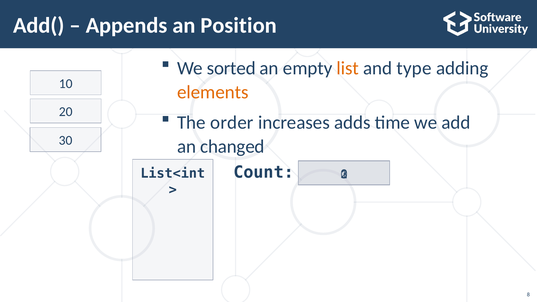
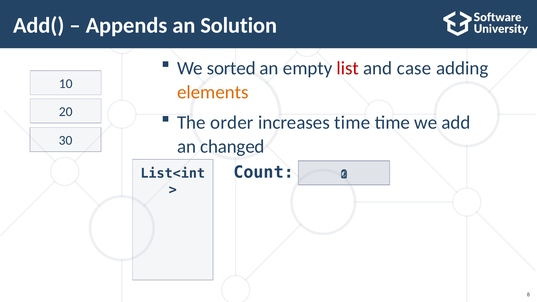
Position: Position -> Solution (239, 25)
list colour: orange -> red (348, 68)
type: type -> case (414, 68)
increases adds: adds -> time (352, 123)
